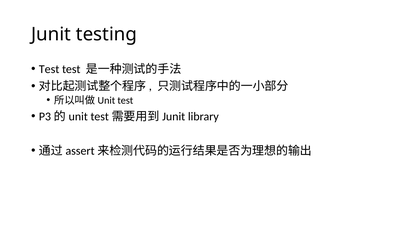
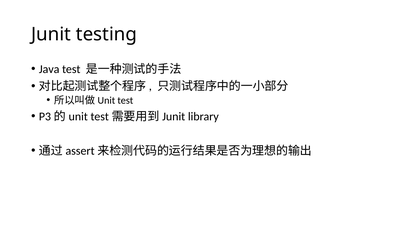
Test: Test -> Java (49, 69)
